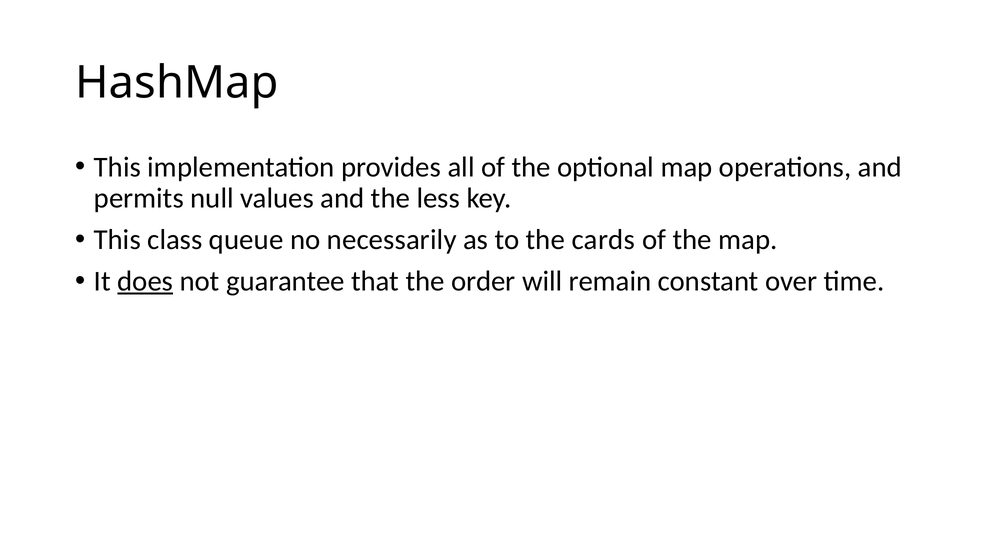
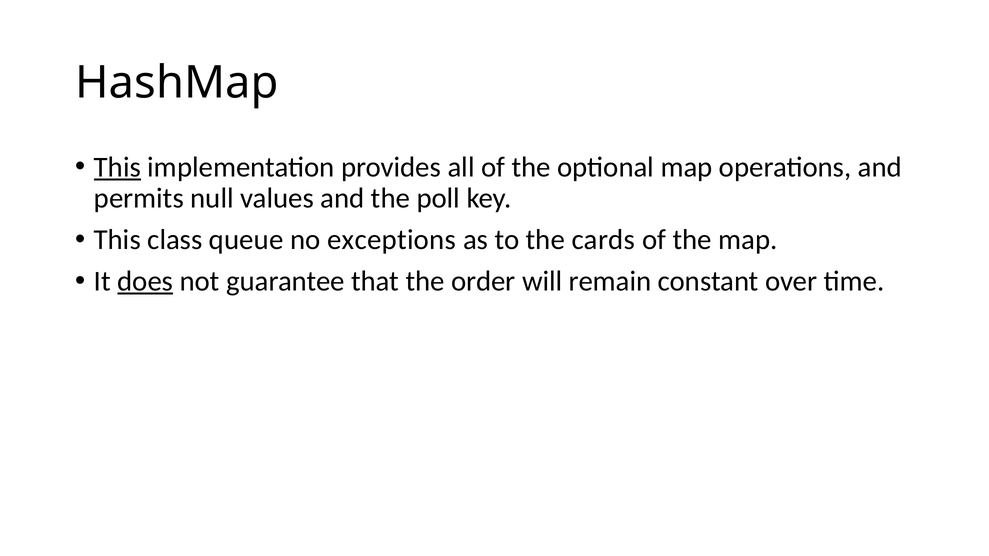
This underline: none -> present (117, 167)
less: less -> poll (438, 198)
necessarily: necessarily -> exceptions (392, 240)
